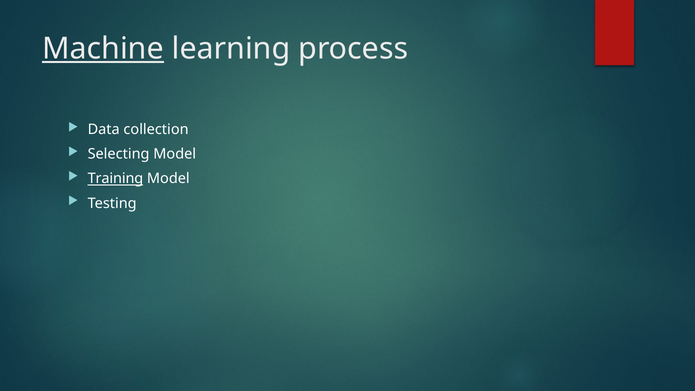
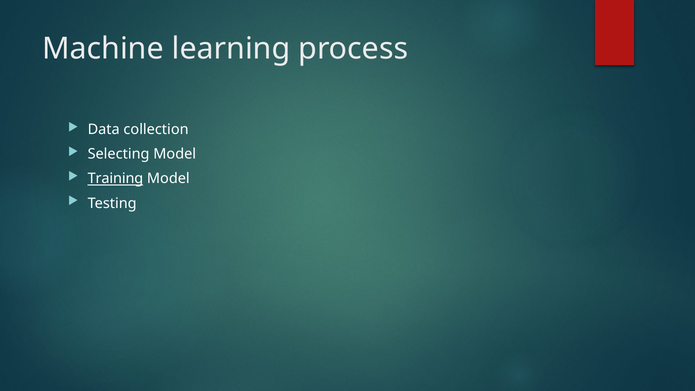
Machine underline: present -> none (103, 49)
